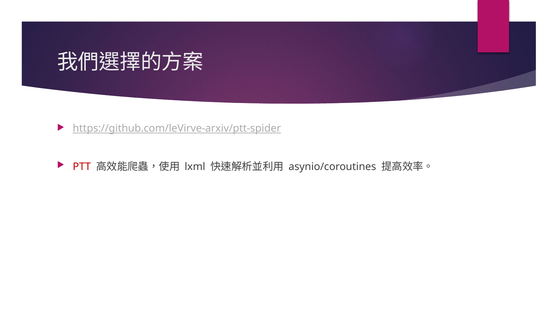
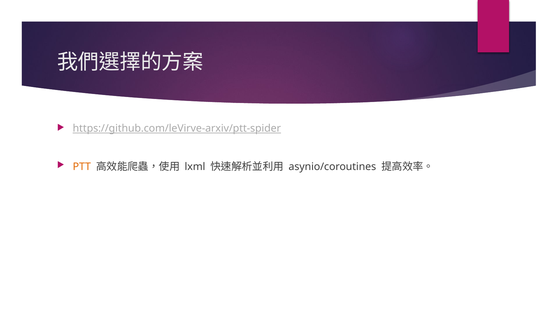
PTT colour: red -> orange (82, 167)
